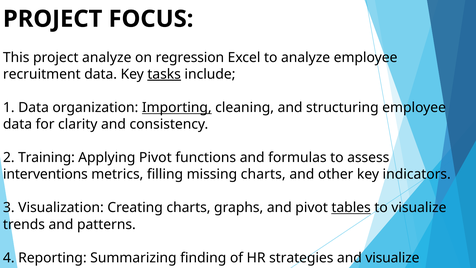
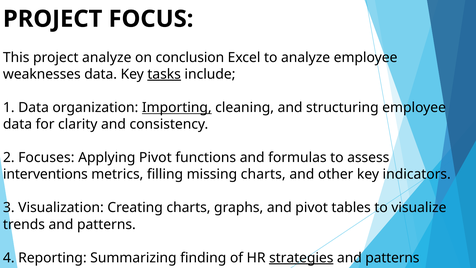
regression: regression -> conclusion (190, 58)
recruitment: recruitment -> weaknesses (42, 74)
Training: Training -> Focuses (46, 158)
tables underline: present -> none (351, 208)
strategies underline: none -> present (301, 258)
visualize: visualize -> patterns (392, 258)
